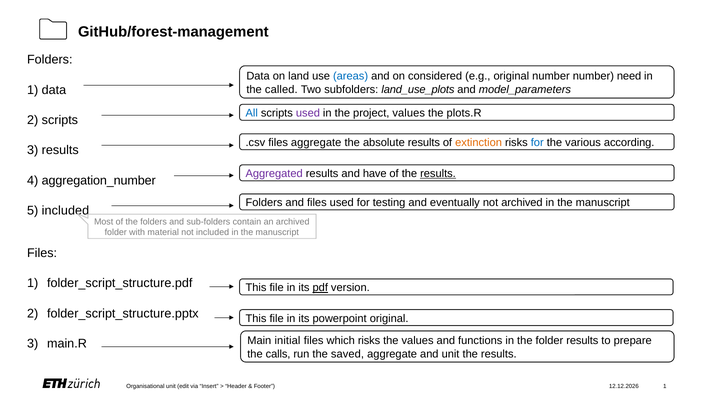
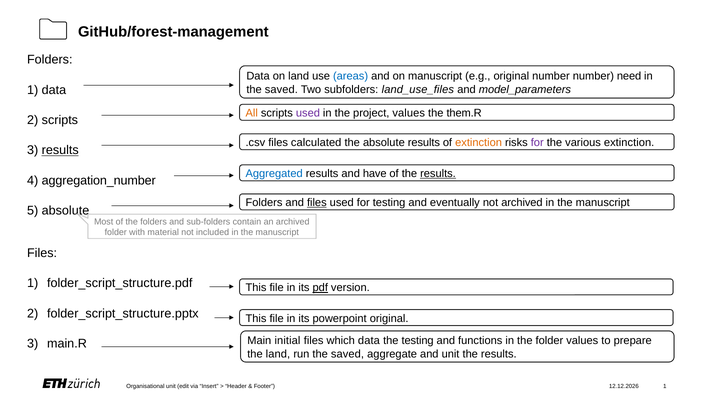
on considered: considered -> manuscript (435, 76)
called: called -> saved (281, 89)
land_use_plots: land_use_plots -> land_use_files (418, 89)
All colour: blue -> orange (252, 113)
plots.R: plots.R -> them.R (464, 113)
files aggregate: aggregate -> calculated (316, 142)
for colour: blue -> purple (537, 142)
various according: according -> extinction (629, 142)
results underline: none -> present (60, 150)
Aggregated colour: purple -> blue (274, 174)
files underline: none -> present (317, 203)
5 included: included -> absolute (65, 211)
which risks: risks -> data (369, 340)
the values: values -> testing (418, 340)
folder results: results -> values (582, 340)
the calls: calls -> land (278, 354)
